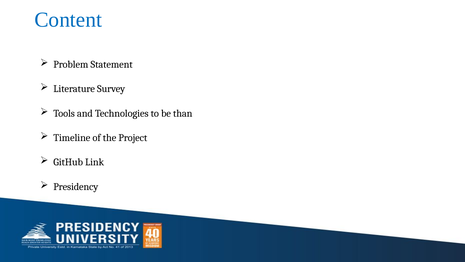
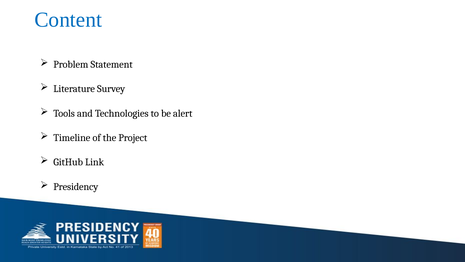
than: than -> alert (183, 113)
